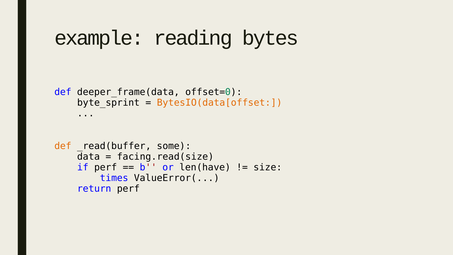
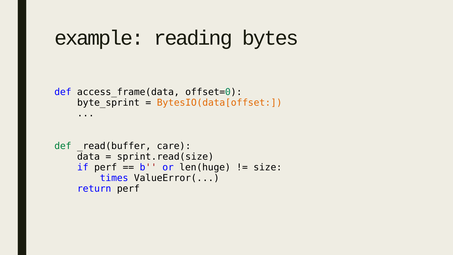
deeper_frame(data: deeper_frame(data -> access_frame(data (128, 92)
def colour: orange -> green (63, 146)
some: some -> care (174, 146)
facing.read(size: facing.read(size -> sprint.read(size (165, 157)
len(have: len(have -> len(huge (205, 167)
